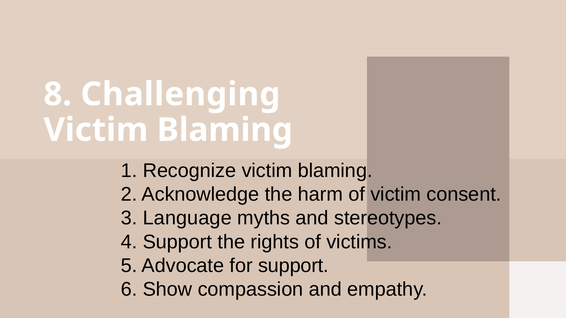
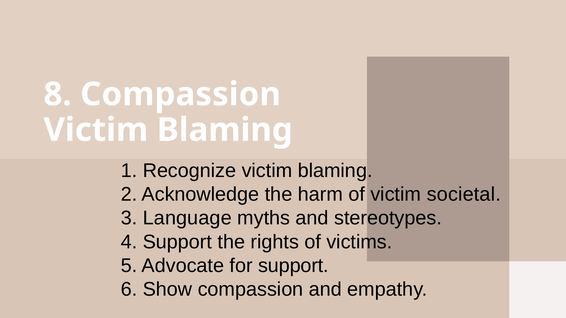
8 Challenging: Challenging -> Compassion (181, 94)
consent: consent -> societal (464, 195)
